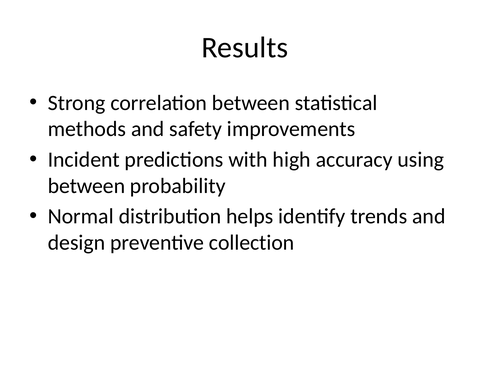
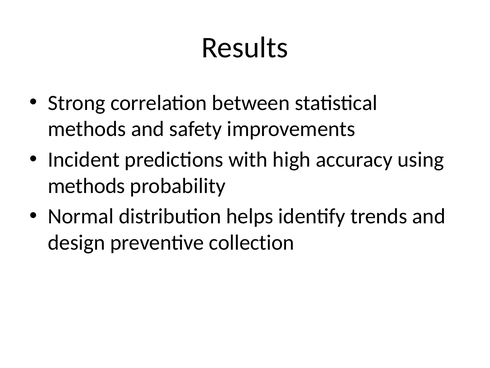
between: between -> methods (86, 186)
